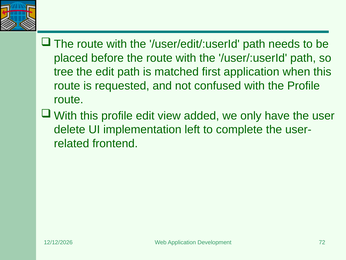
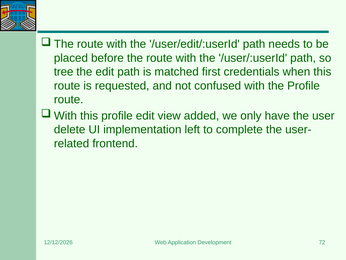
first application: application -> credentials (252, 72)
